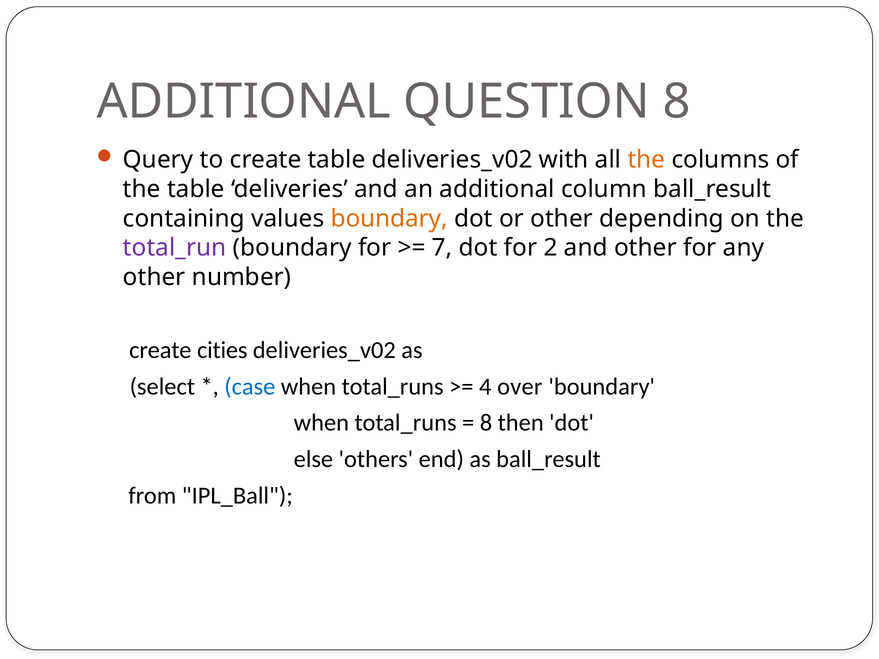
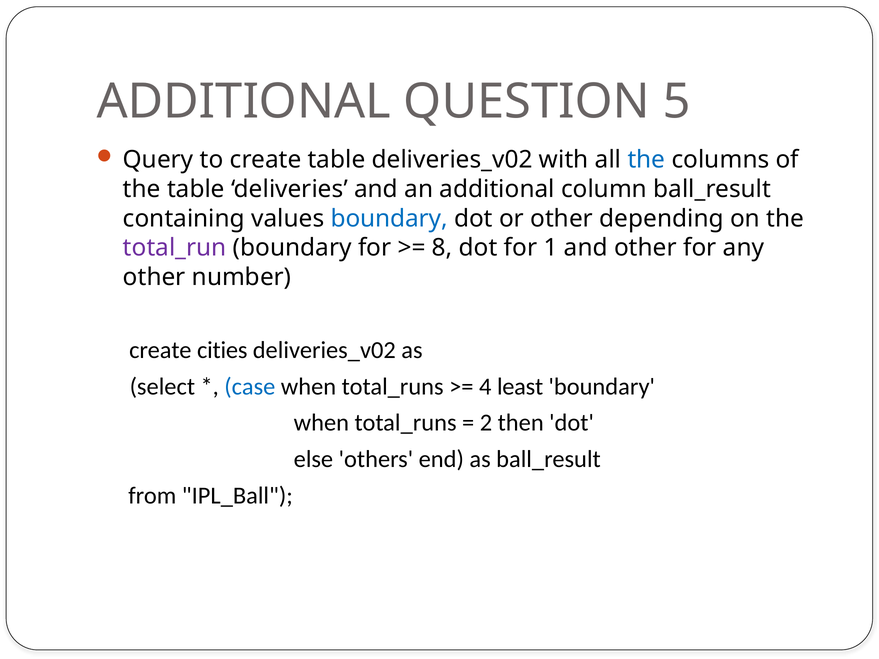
QUESTION 8: 8 -> 5 (677, 102)
the colour: orange -> blue (646, 160)
boundary colour: orange -> blue (389, 219)
7: 7 -> 8 (442, 248)
2: 2 -> 1 (551, 248)
over: over -> least (520, 387)
8: 8 -> 2 (486, 423)
